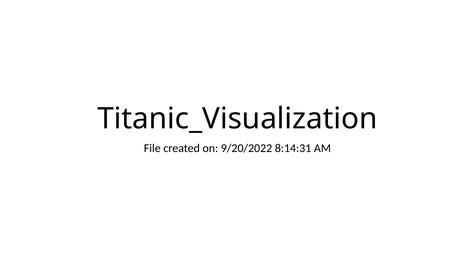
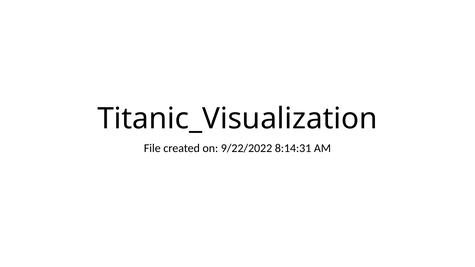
9/20/2022: 9/20/2022 -> 9/22/2022 (247, 148)
